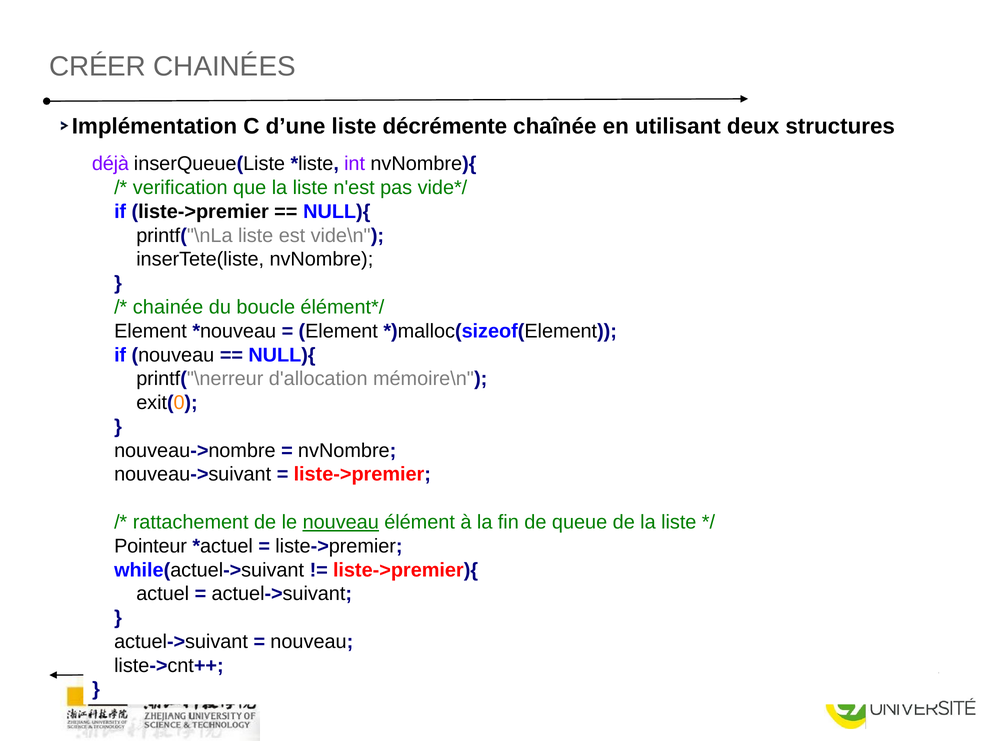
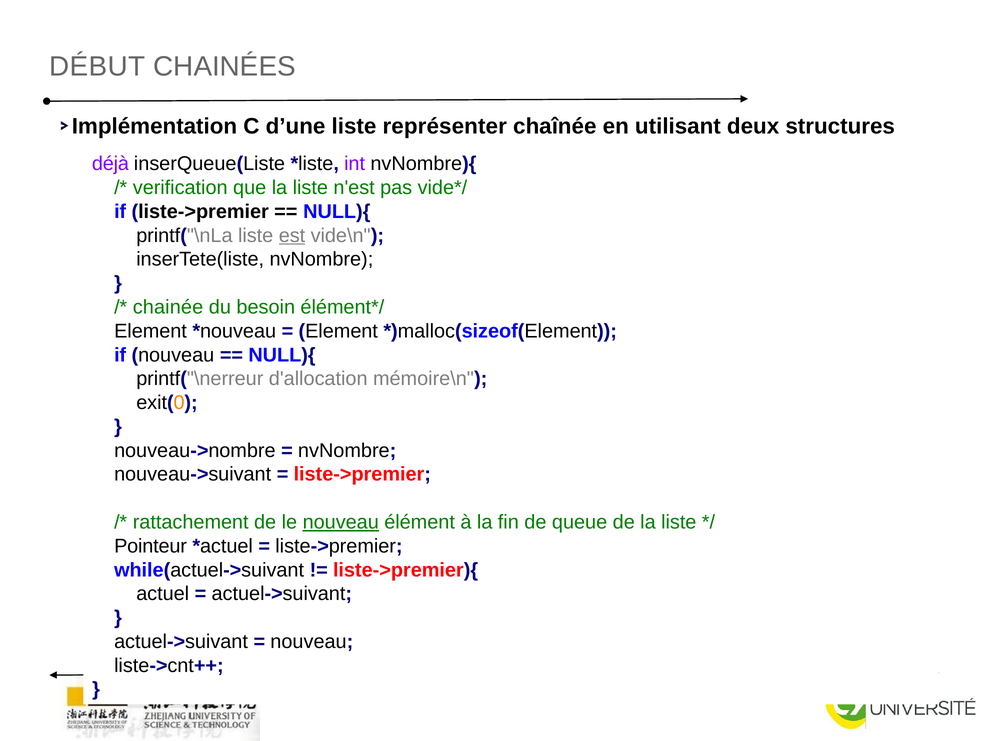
CRÉER: CRÉER -> DÉBUT (97, 67)
décrémente: décrémente -> représenter (445, 127)
est underline: none -> present (292, 235)
boucle: boucle -> besoin (266, 307)
